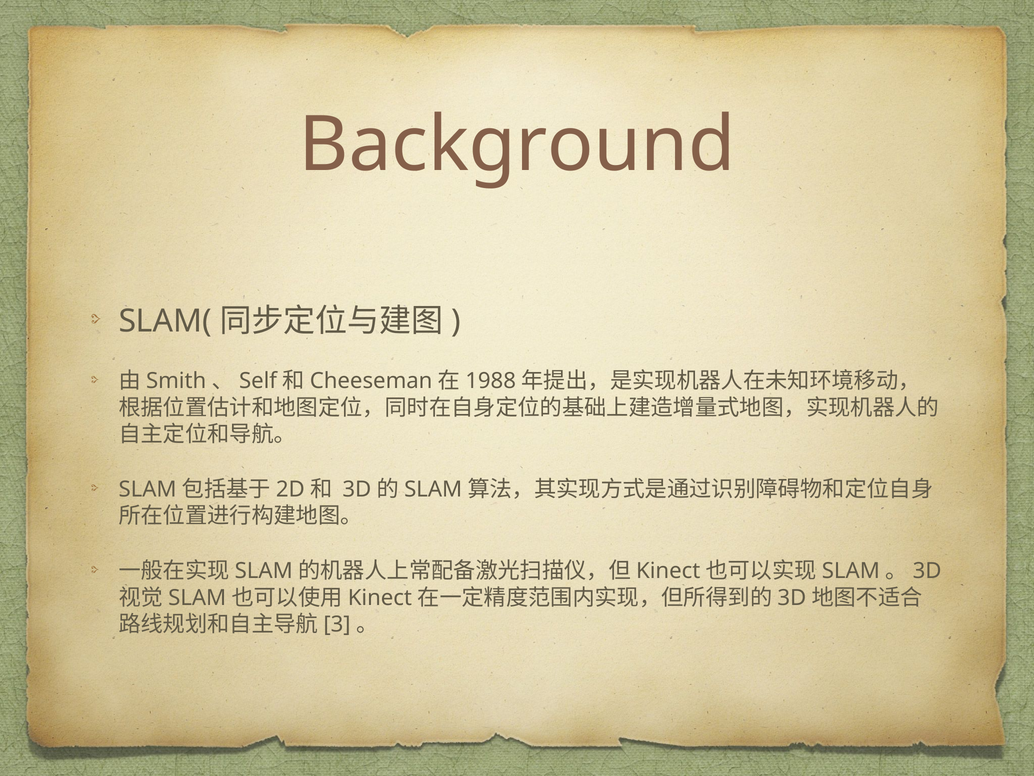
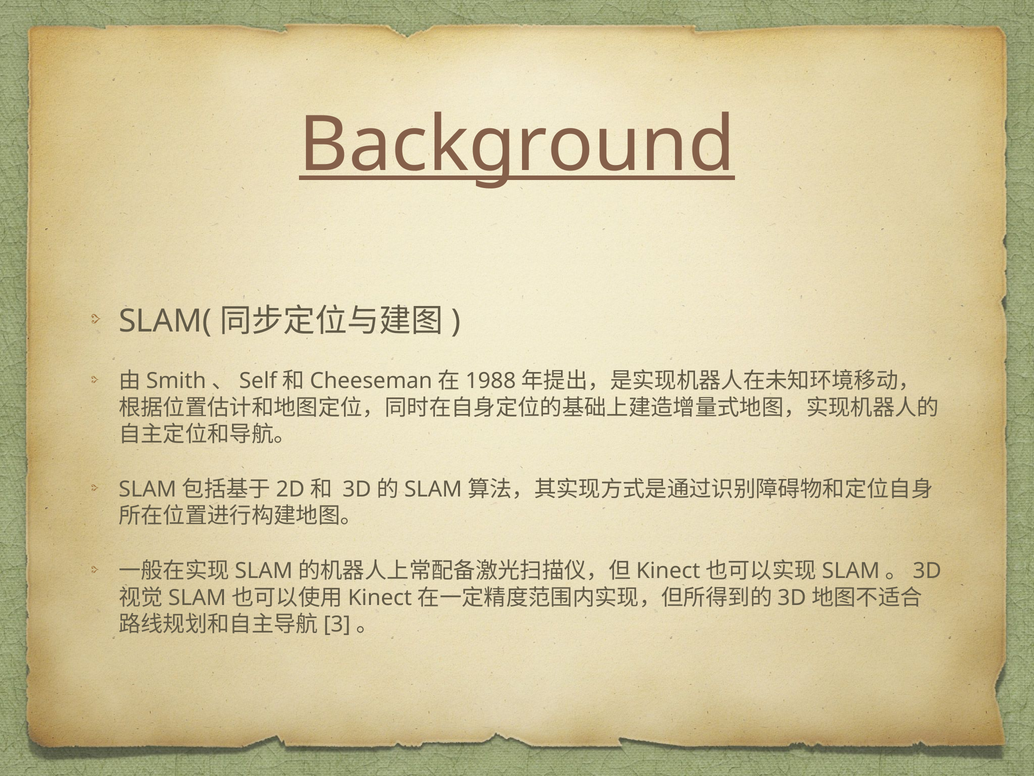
Background underline: none -> present (517, 145)
